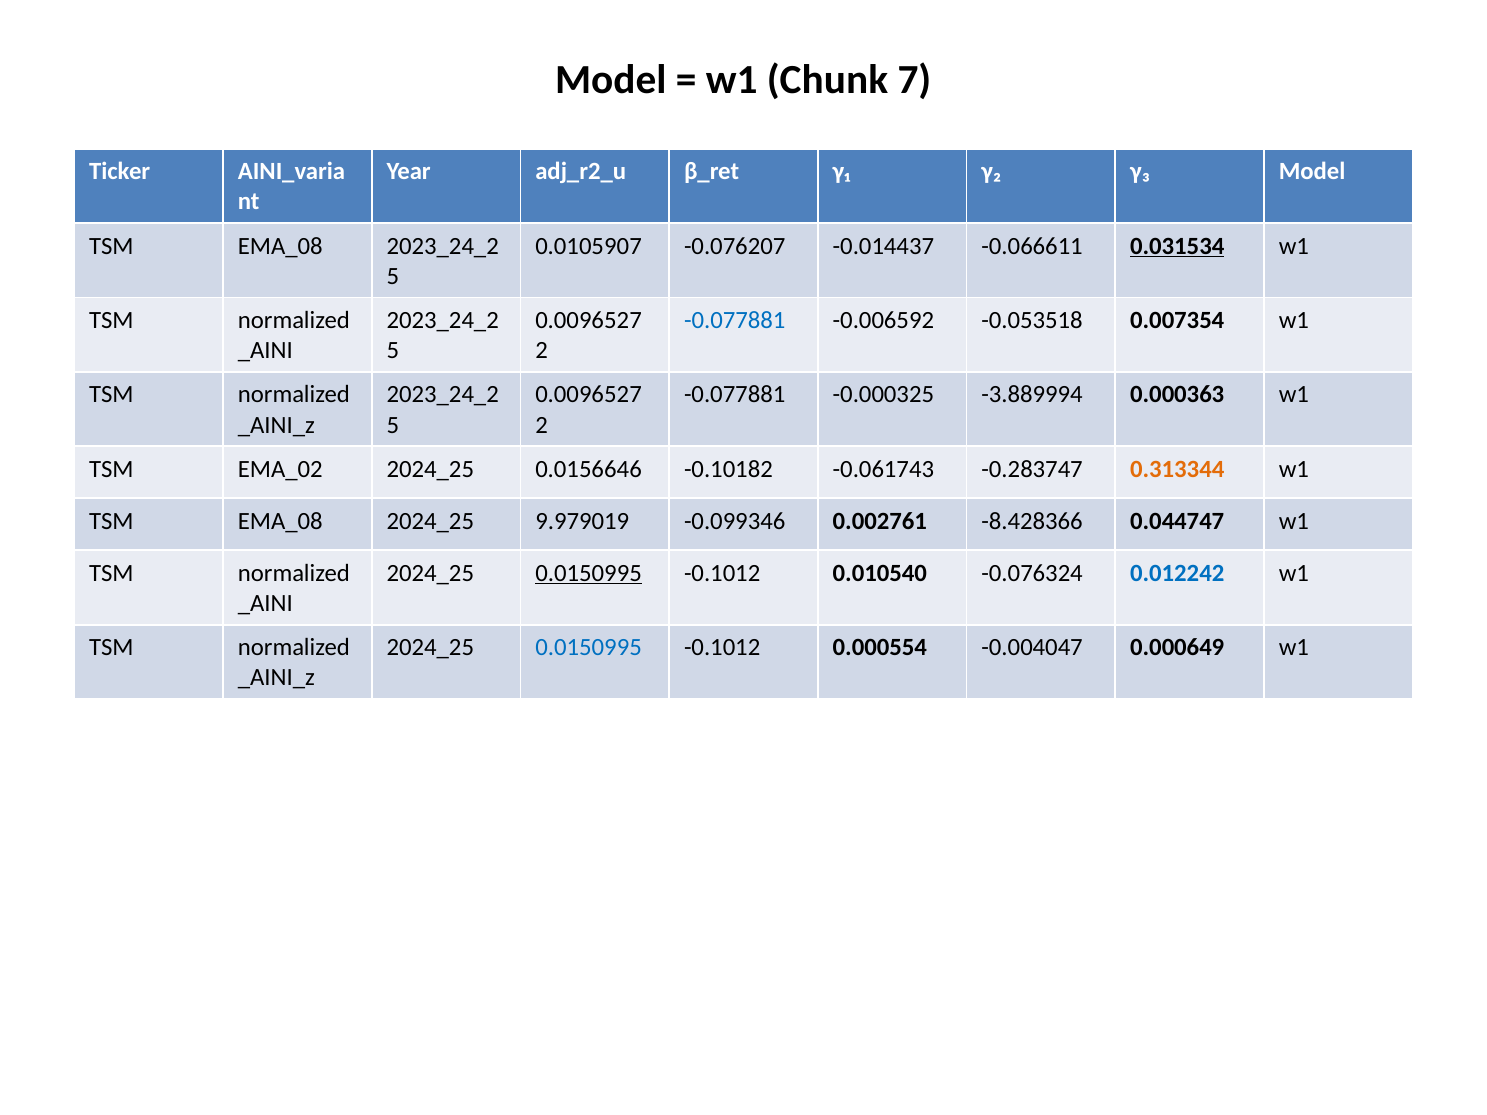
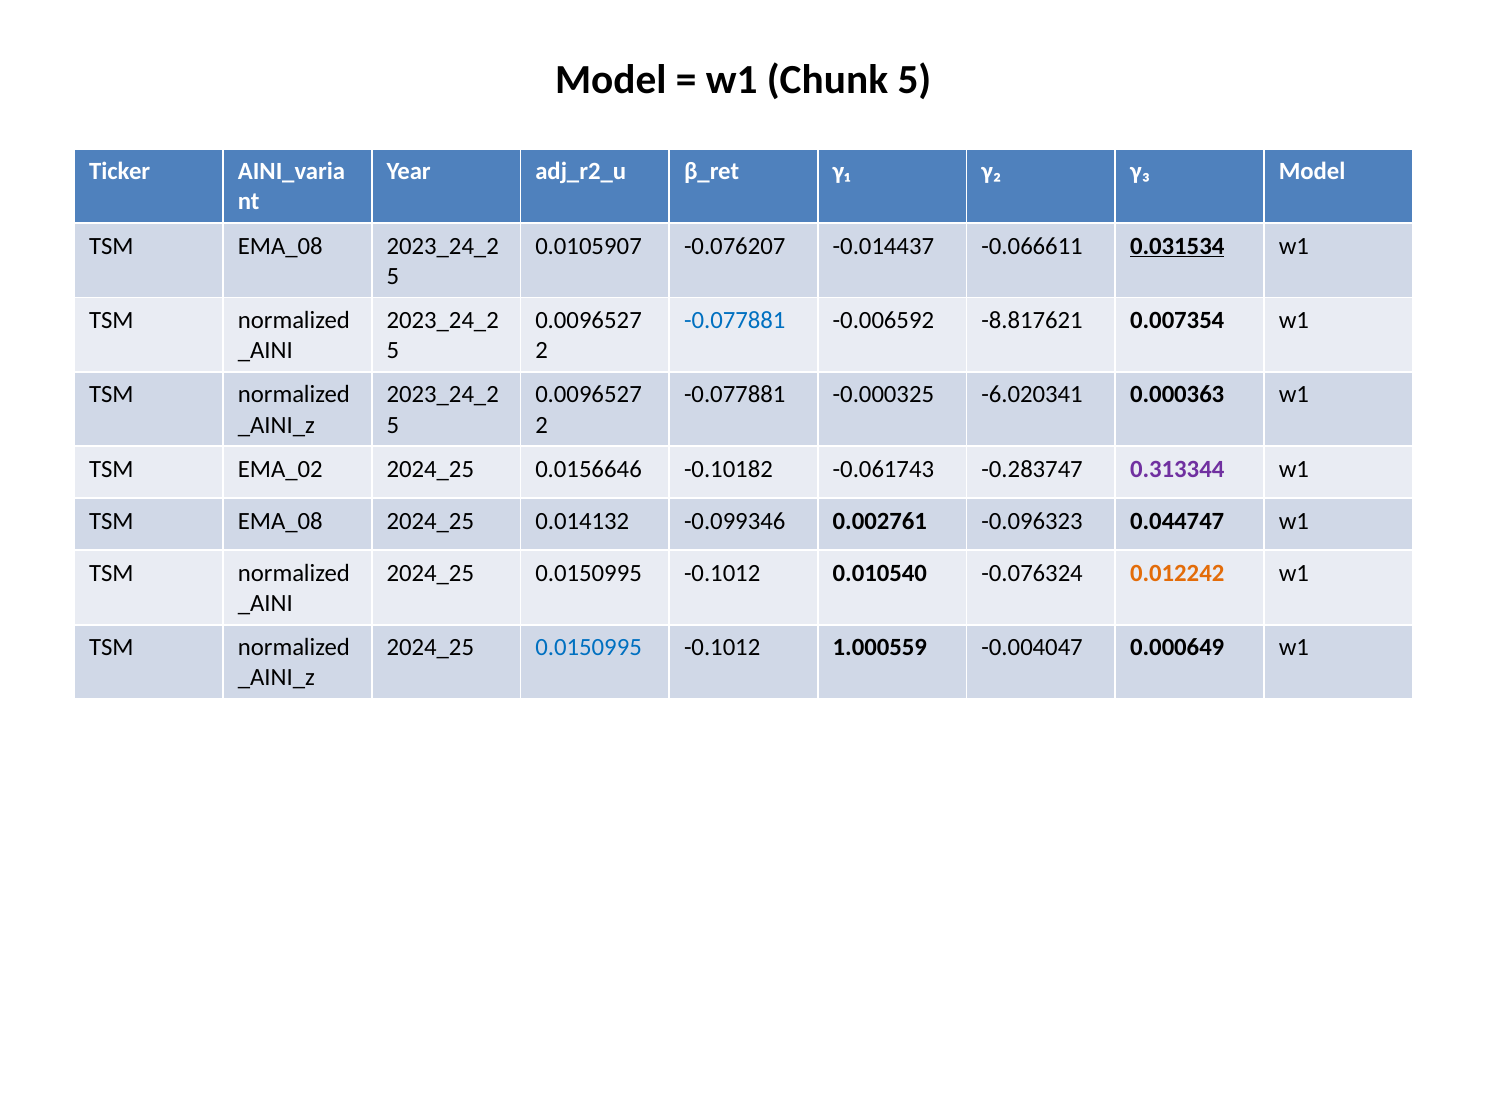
Chunk 7: 7 -> 5 (914, 80)
-0.053518: -0.053518 -> -8.817621 (1032, 320)
-3.889994: -3.889994 -> -6.020341 (1032, 395)
0.313344 colour: orange -> purple (1177, 469)
9.979019: 9.979019 -> 0.014132 (582, 521)
-8.428366: -8.428366 -> -0.096323 (1032, 521)
0.0150995 underline: present -> none (589, 573)
0.012242 colour: blue -> orange (1177, 573)
0.000554: 0.000554 -> 1.000559 (880, 648)
